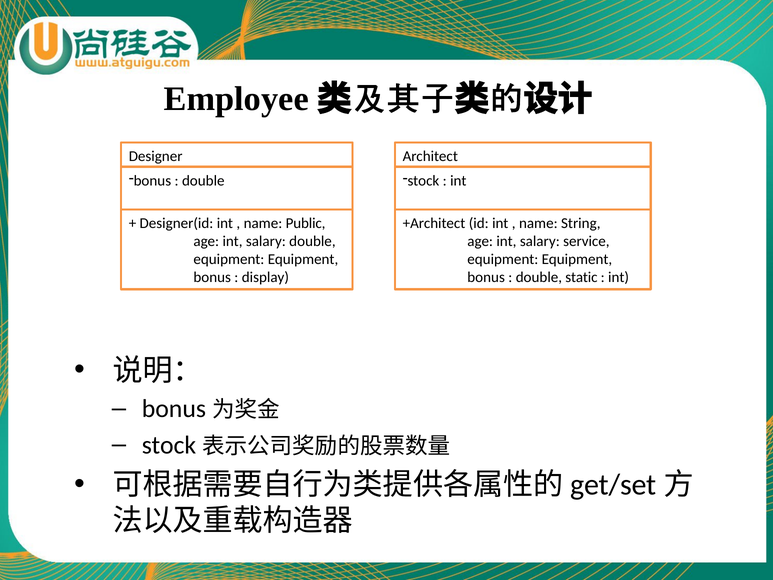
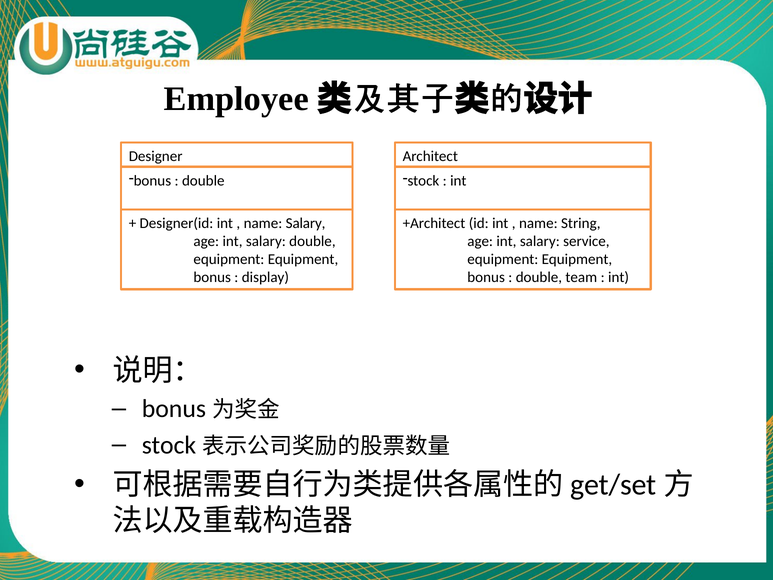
name Public: Public -> Salary (306, 223)
static: static -> team (581, 277)
